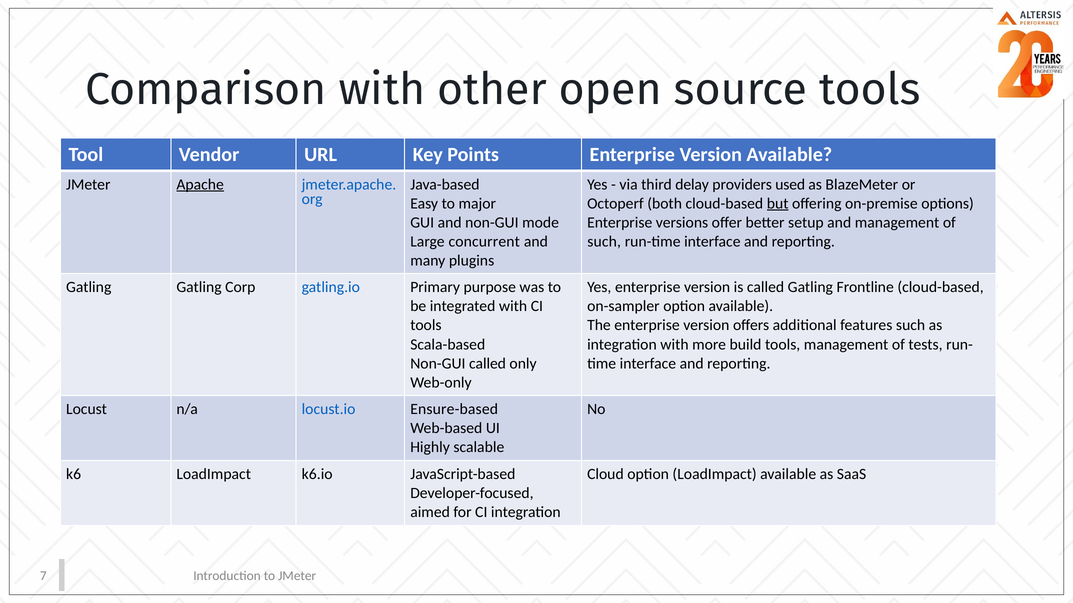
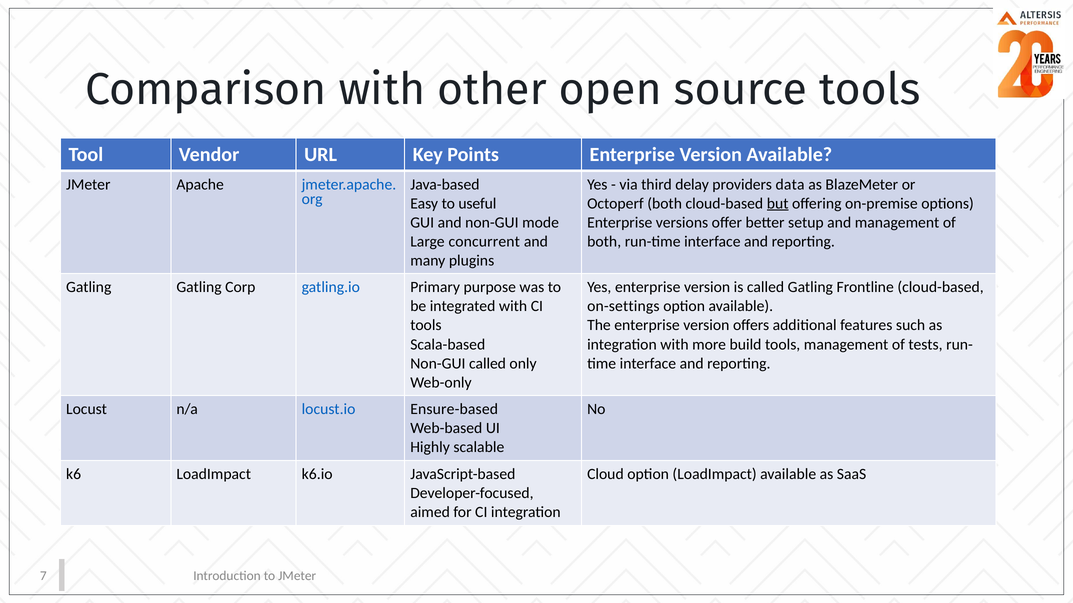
Apache underline: present -> none (200, 185)
used: used -> data (790, 185)
major: major -> useful (477, 204)
such: such -> both (604, 242)
on-sampler: on-sampler -> on-settings (623, 307)
